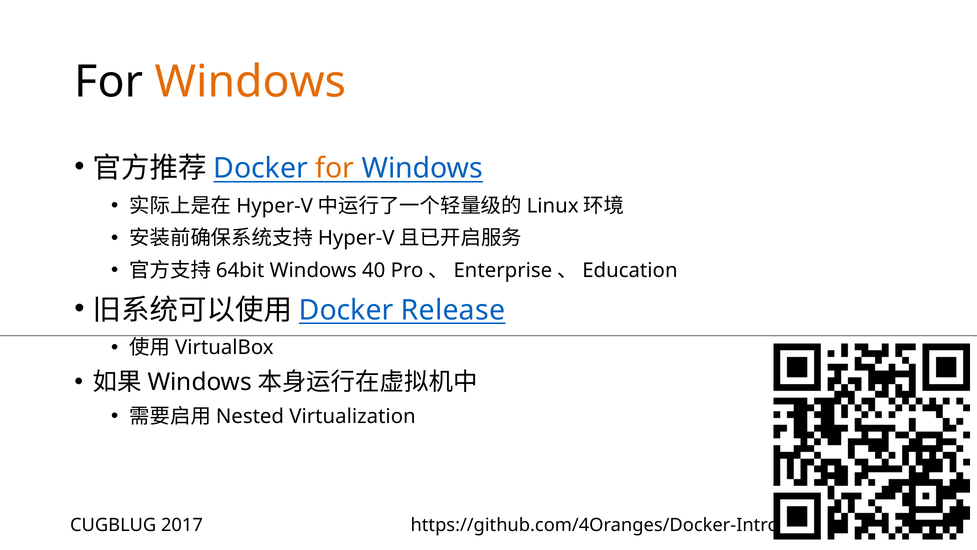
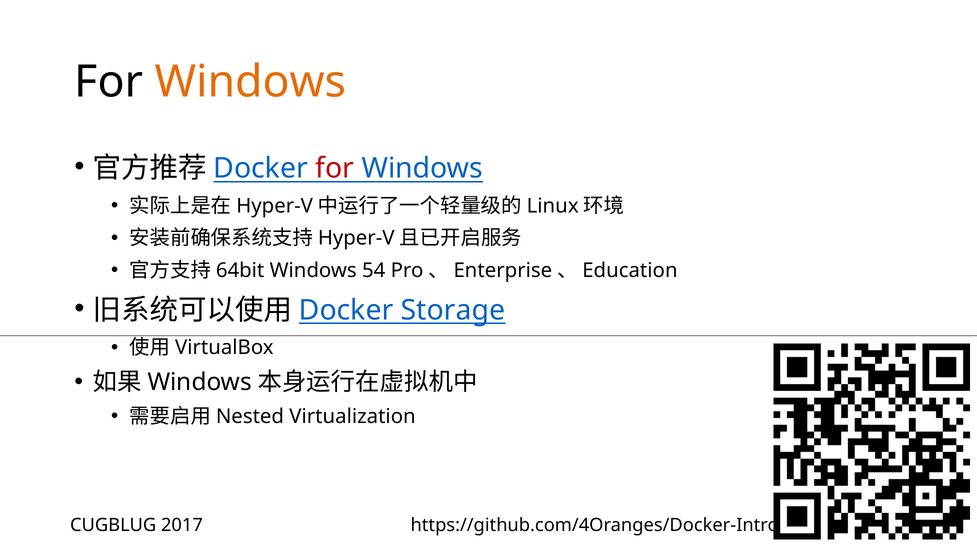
for colour: orange -> red (335, 168)
40: 40 -> 54 (374, 270)
Release: Release -> Storage (453, 310)
